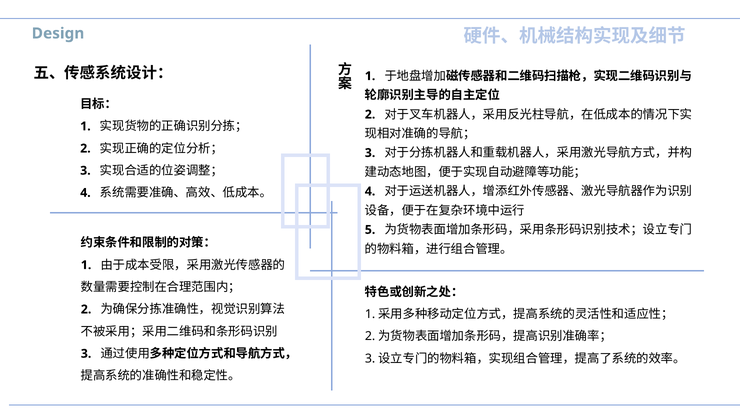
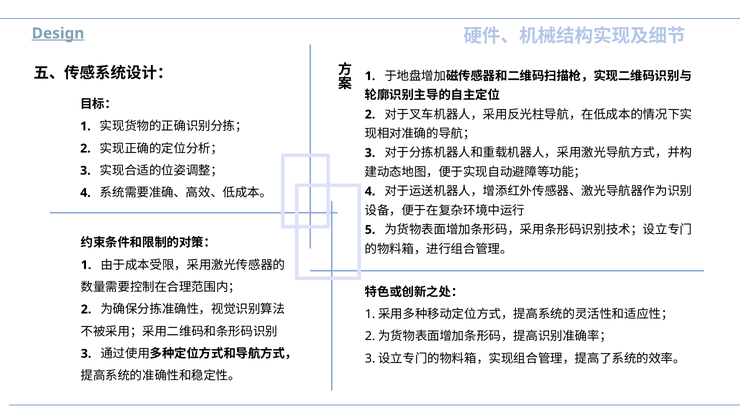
Design underline: none -> present (58, 33)
